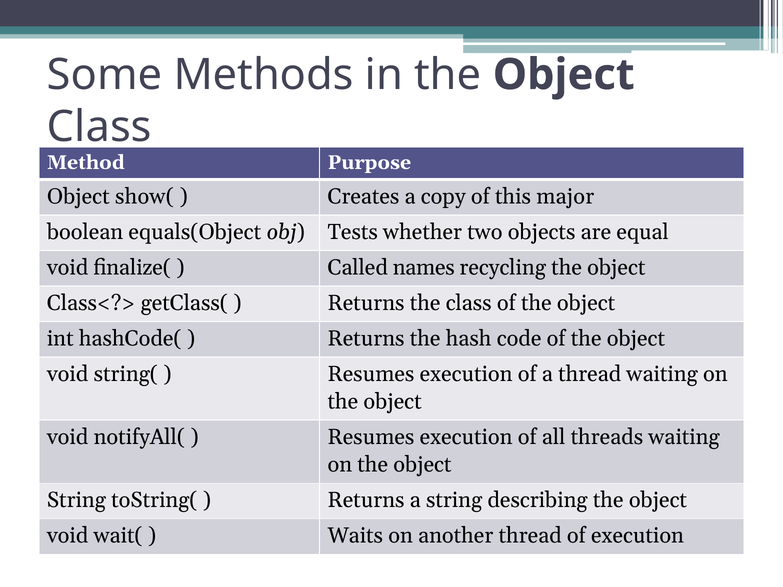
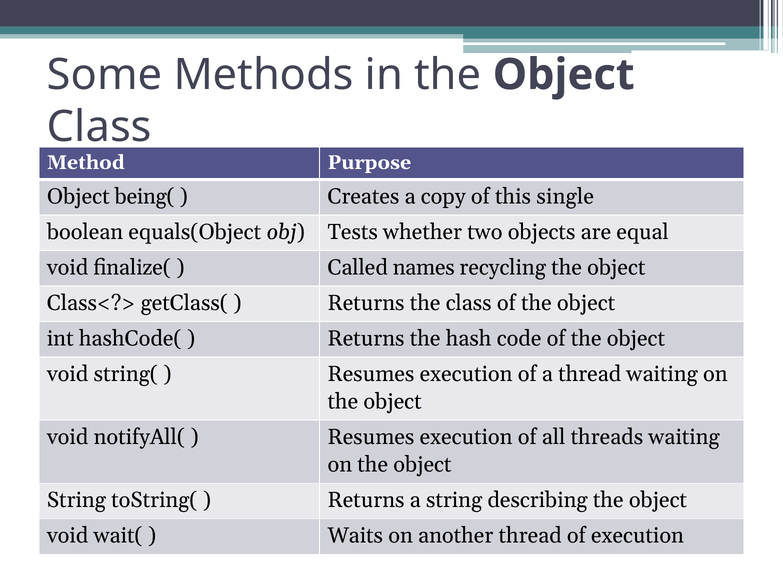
show(: show( -> being( (145, 197)
major: major -> single (565, 197)
